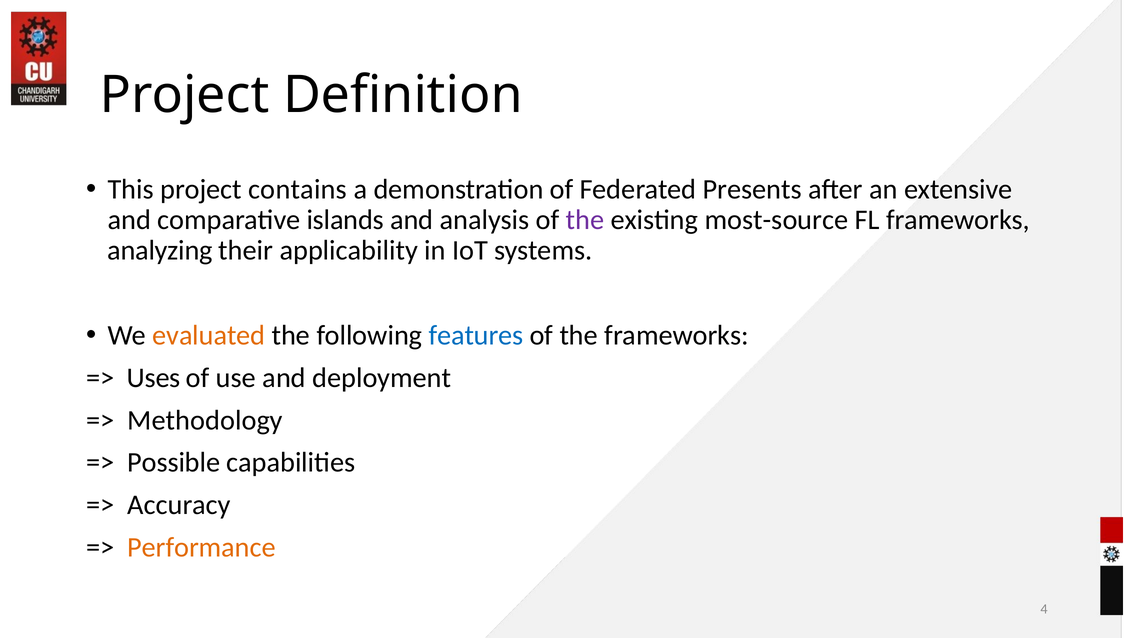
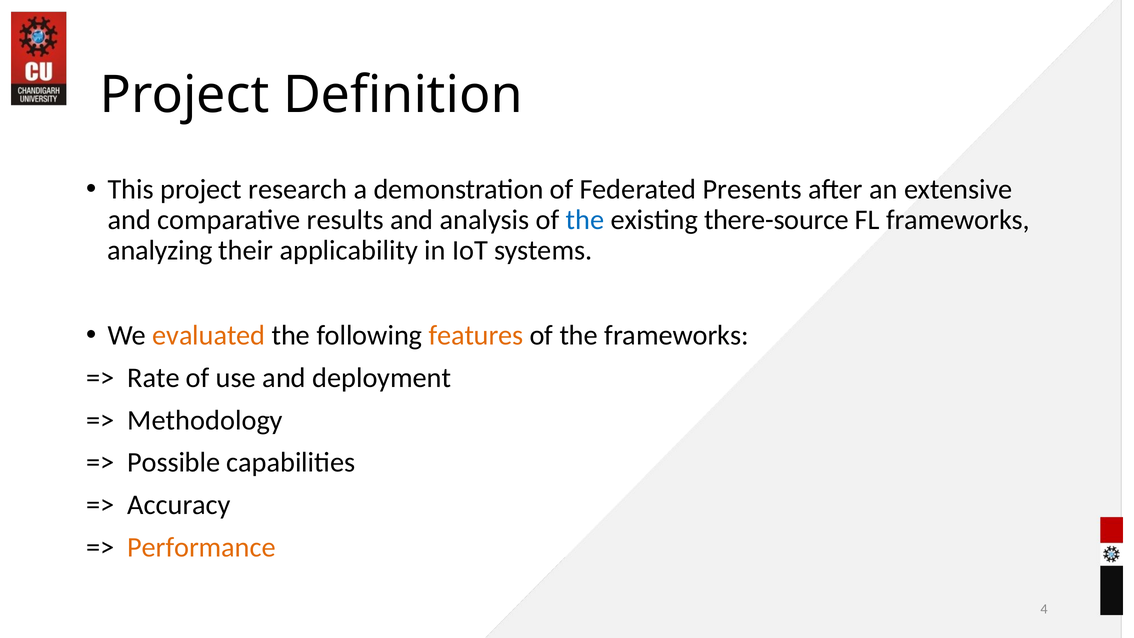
contains: contains -> research (298, 189)
islands: islands -> results (345, 220)
the colour: purple -> blue (585, 220)
most-source: most-source -> there-source (777, 220)
features colour: blue -> orange (476, 335)
Uses: Uses -> Rate (154, 378)
